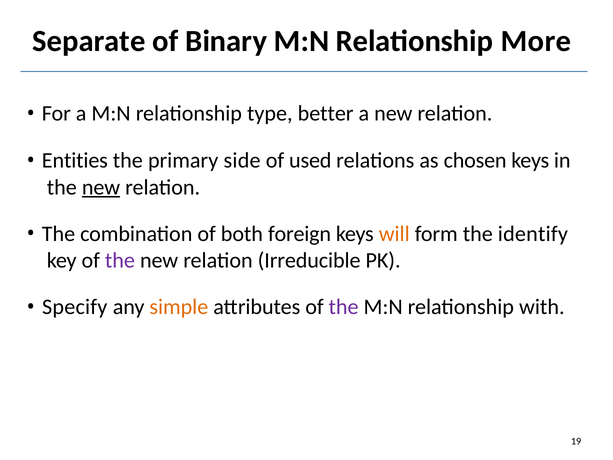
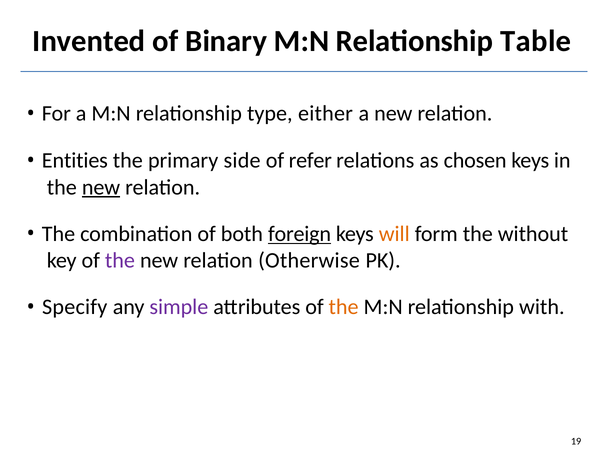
Separate: Separate -> Invented (89, 41)
More: More -> Table (536, 41)
better: better -> either (326, 114)
used: used -> refer (310, 161)
foreign underline: none -> present (300, 234)
identify: identify -> without (533, 234)
Irreducible: Irreducible -> Otherwise (309, 260)
simple colour: orange -> purple (179, 307)
the colour: purple -> orange (344, 307)
